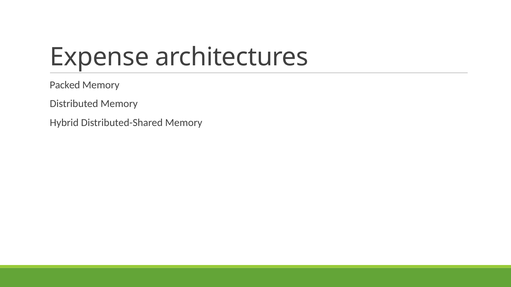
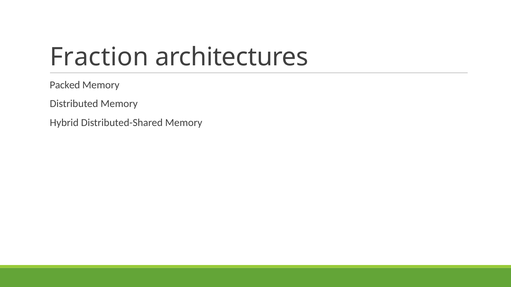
Expense: Expense -> Fraction (99, 57)
